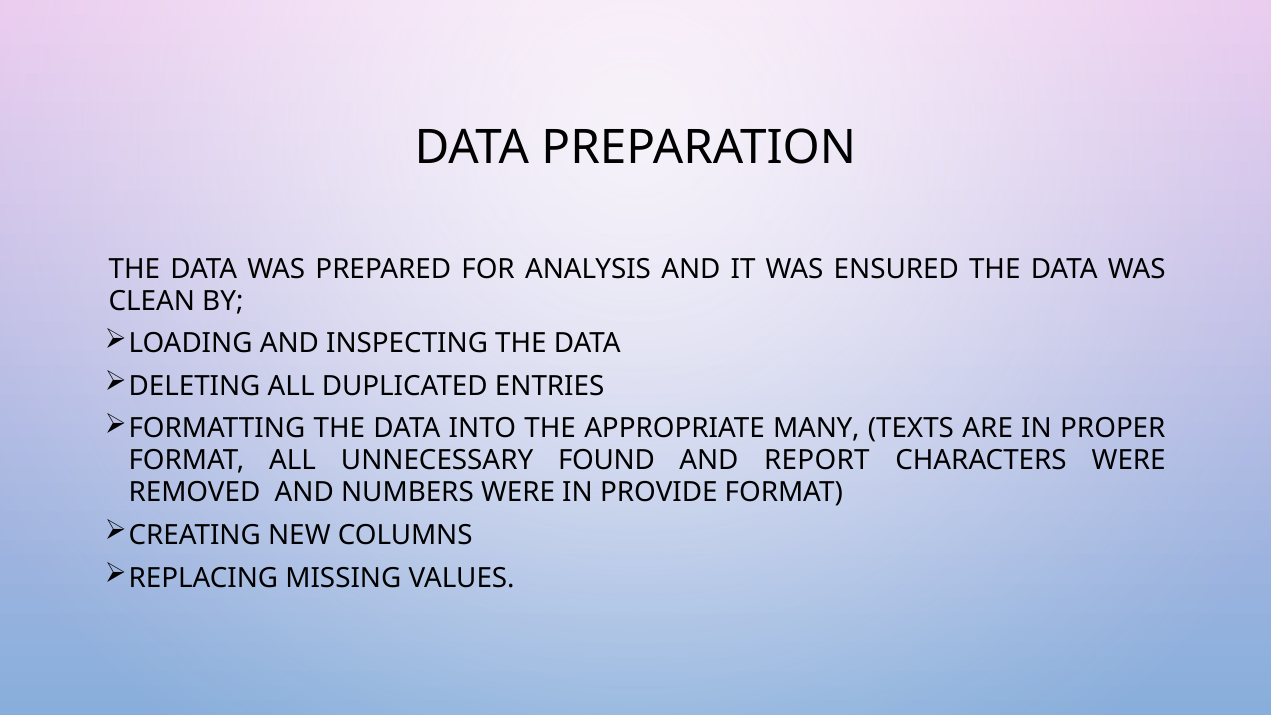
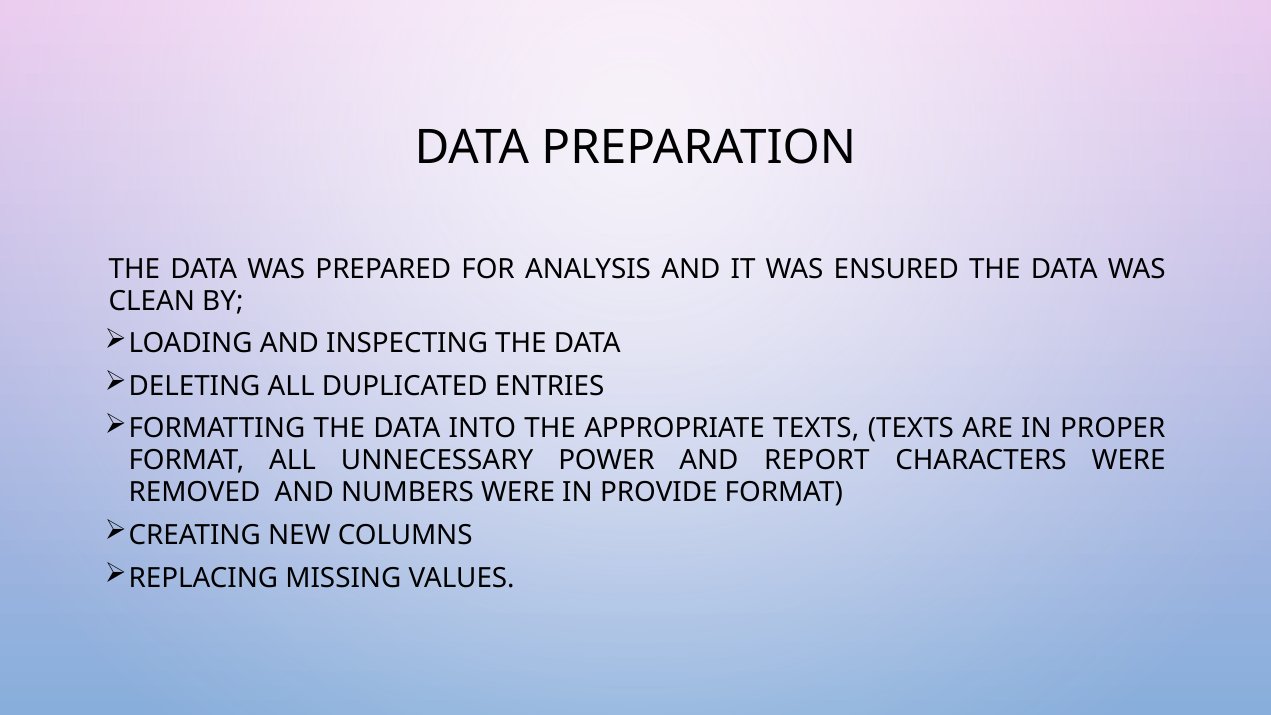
APPROPRIATE MANY: MANY -> TEXTS (816, 429)
FOUND: FOUND -> POWER (606, 461)
